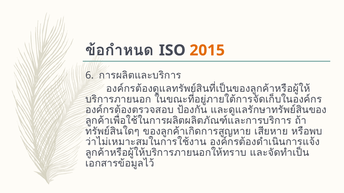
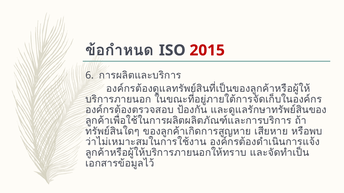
2015 colour: orange -> red (207, 50)
